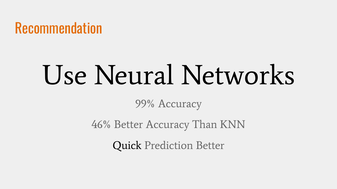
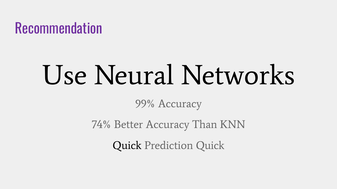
Recommendation colour: orange -> purple (59, 29)
46%: 46% -> 74% (101, 125)
Prediction Better: Better -> Quick (210, 146)
